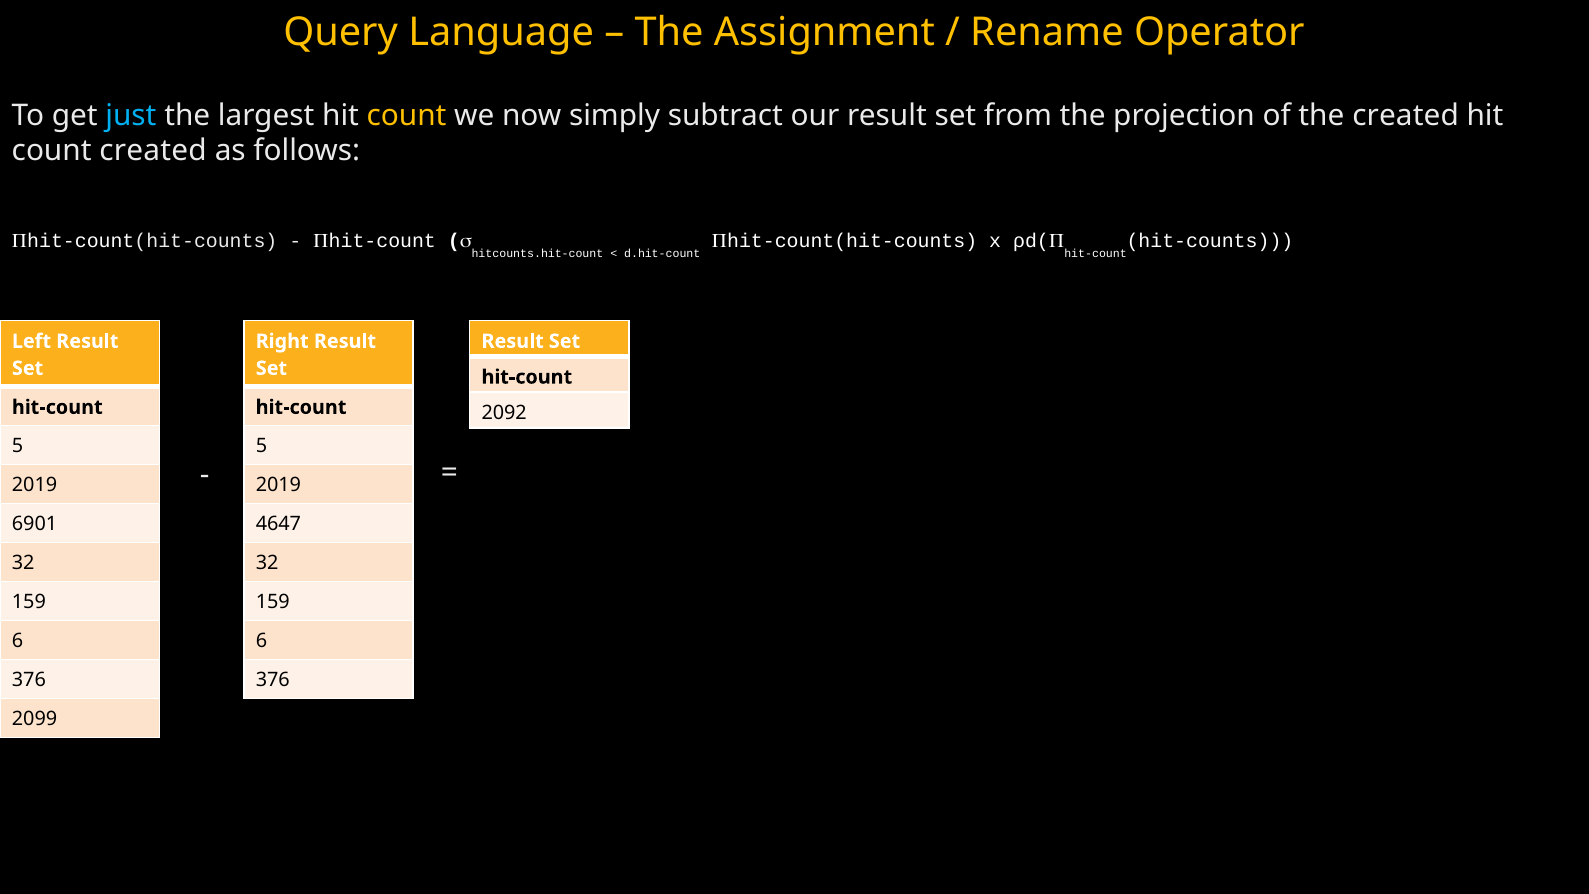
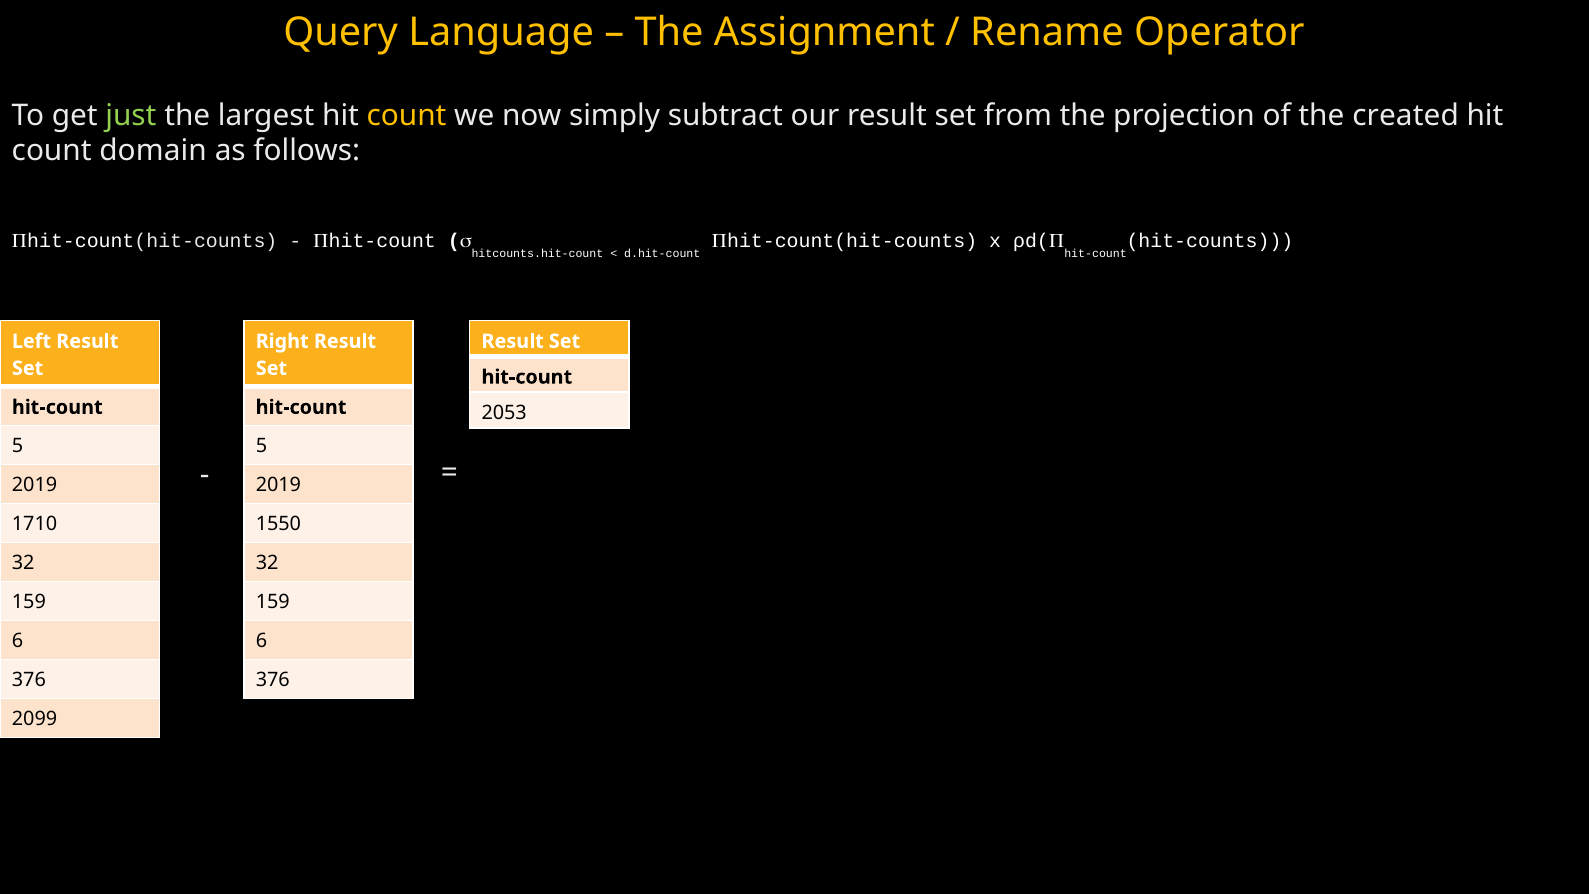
just colour: light blue -> light green (131, 115)
count created: created -> domain (153, 151)
2092: 2092 -> 2053 (504, 413)
6901: 6901 -> 1710 (35, 524)
4647: 4647 -> 1550 (278, 524)
